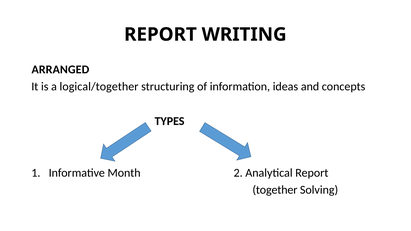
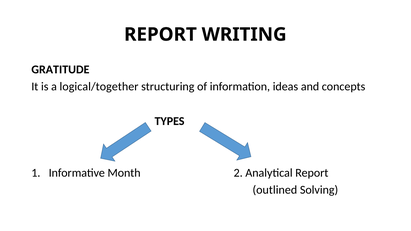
ARRANGED: ARRANGED -> GRATITUDE (60, 69)
together: together -> outlined (275, 190)
